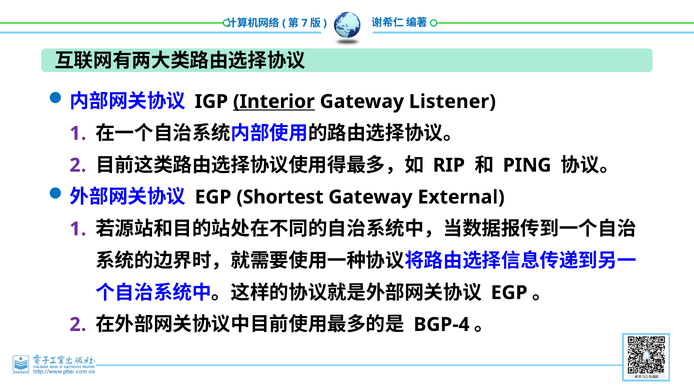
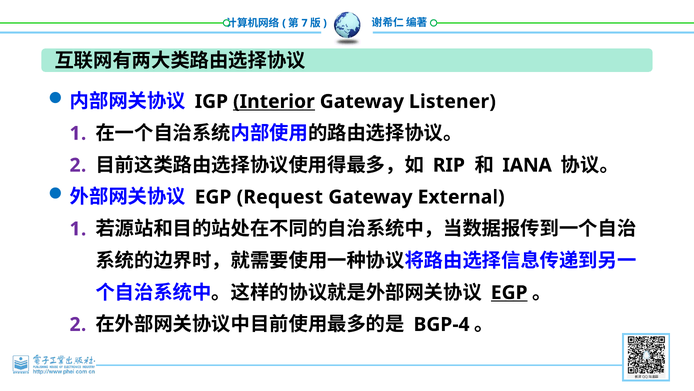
PING: PING -> IANA (527, 165)
Shortest: Shortest -> Request (280, 197)
EGP underline: none -> present (509, 292)
